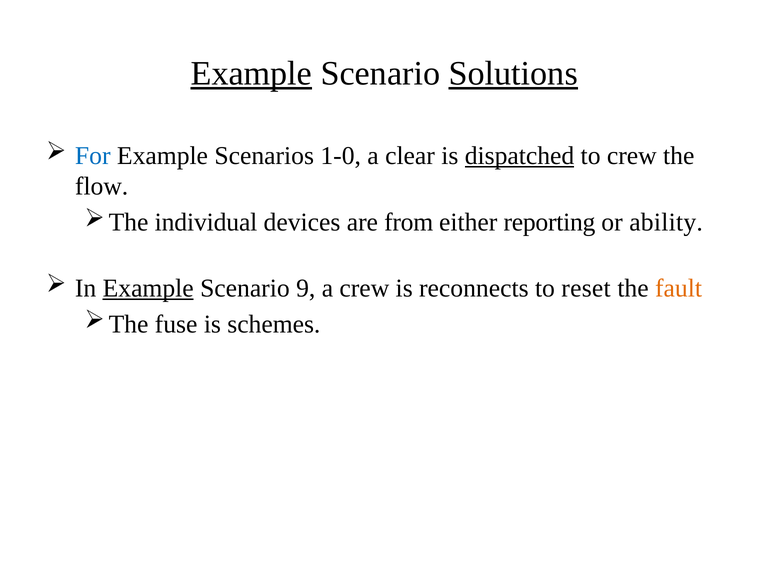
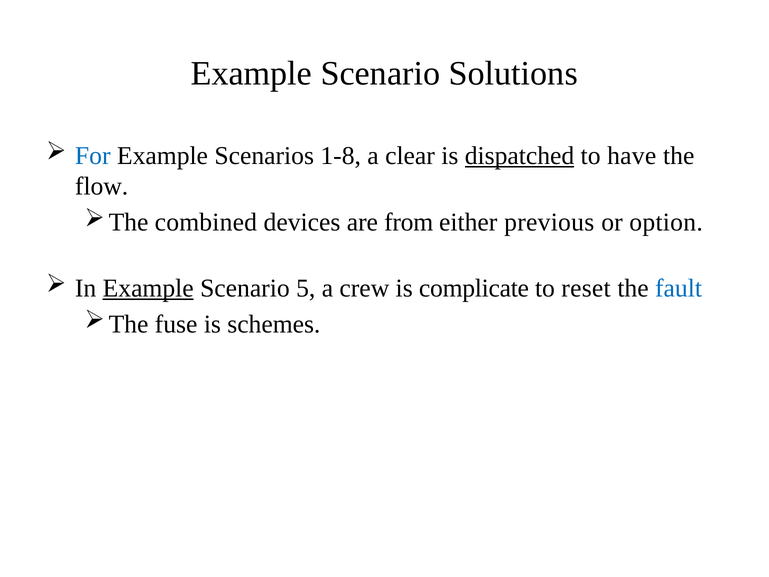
Example underline: present -> none (251, 74)
Solutions underline: present -> none (513, 74)
1-0: 1-0 -> 1-8 (341, 156)
to crew: crew -> have (632, 156)
individual: individual -> combined (206, 222)
reporting: reporting -> previous (549, 222)
ability: ability -> option (666, 222)
9: 9 -> 5 (306, 288)
reconnects: reconnects -> complicate (474, 288)
fault colour: orange -> blue (679, 288)
